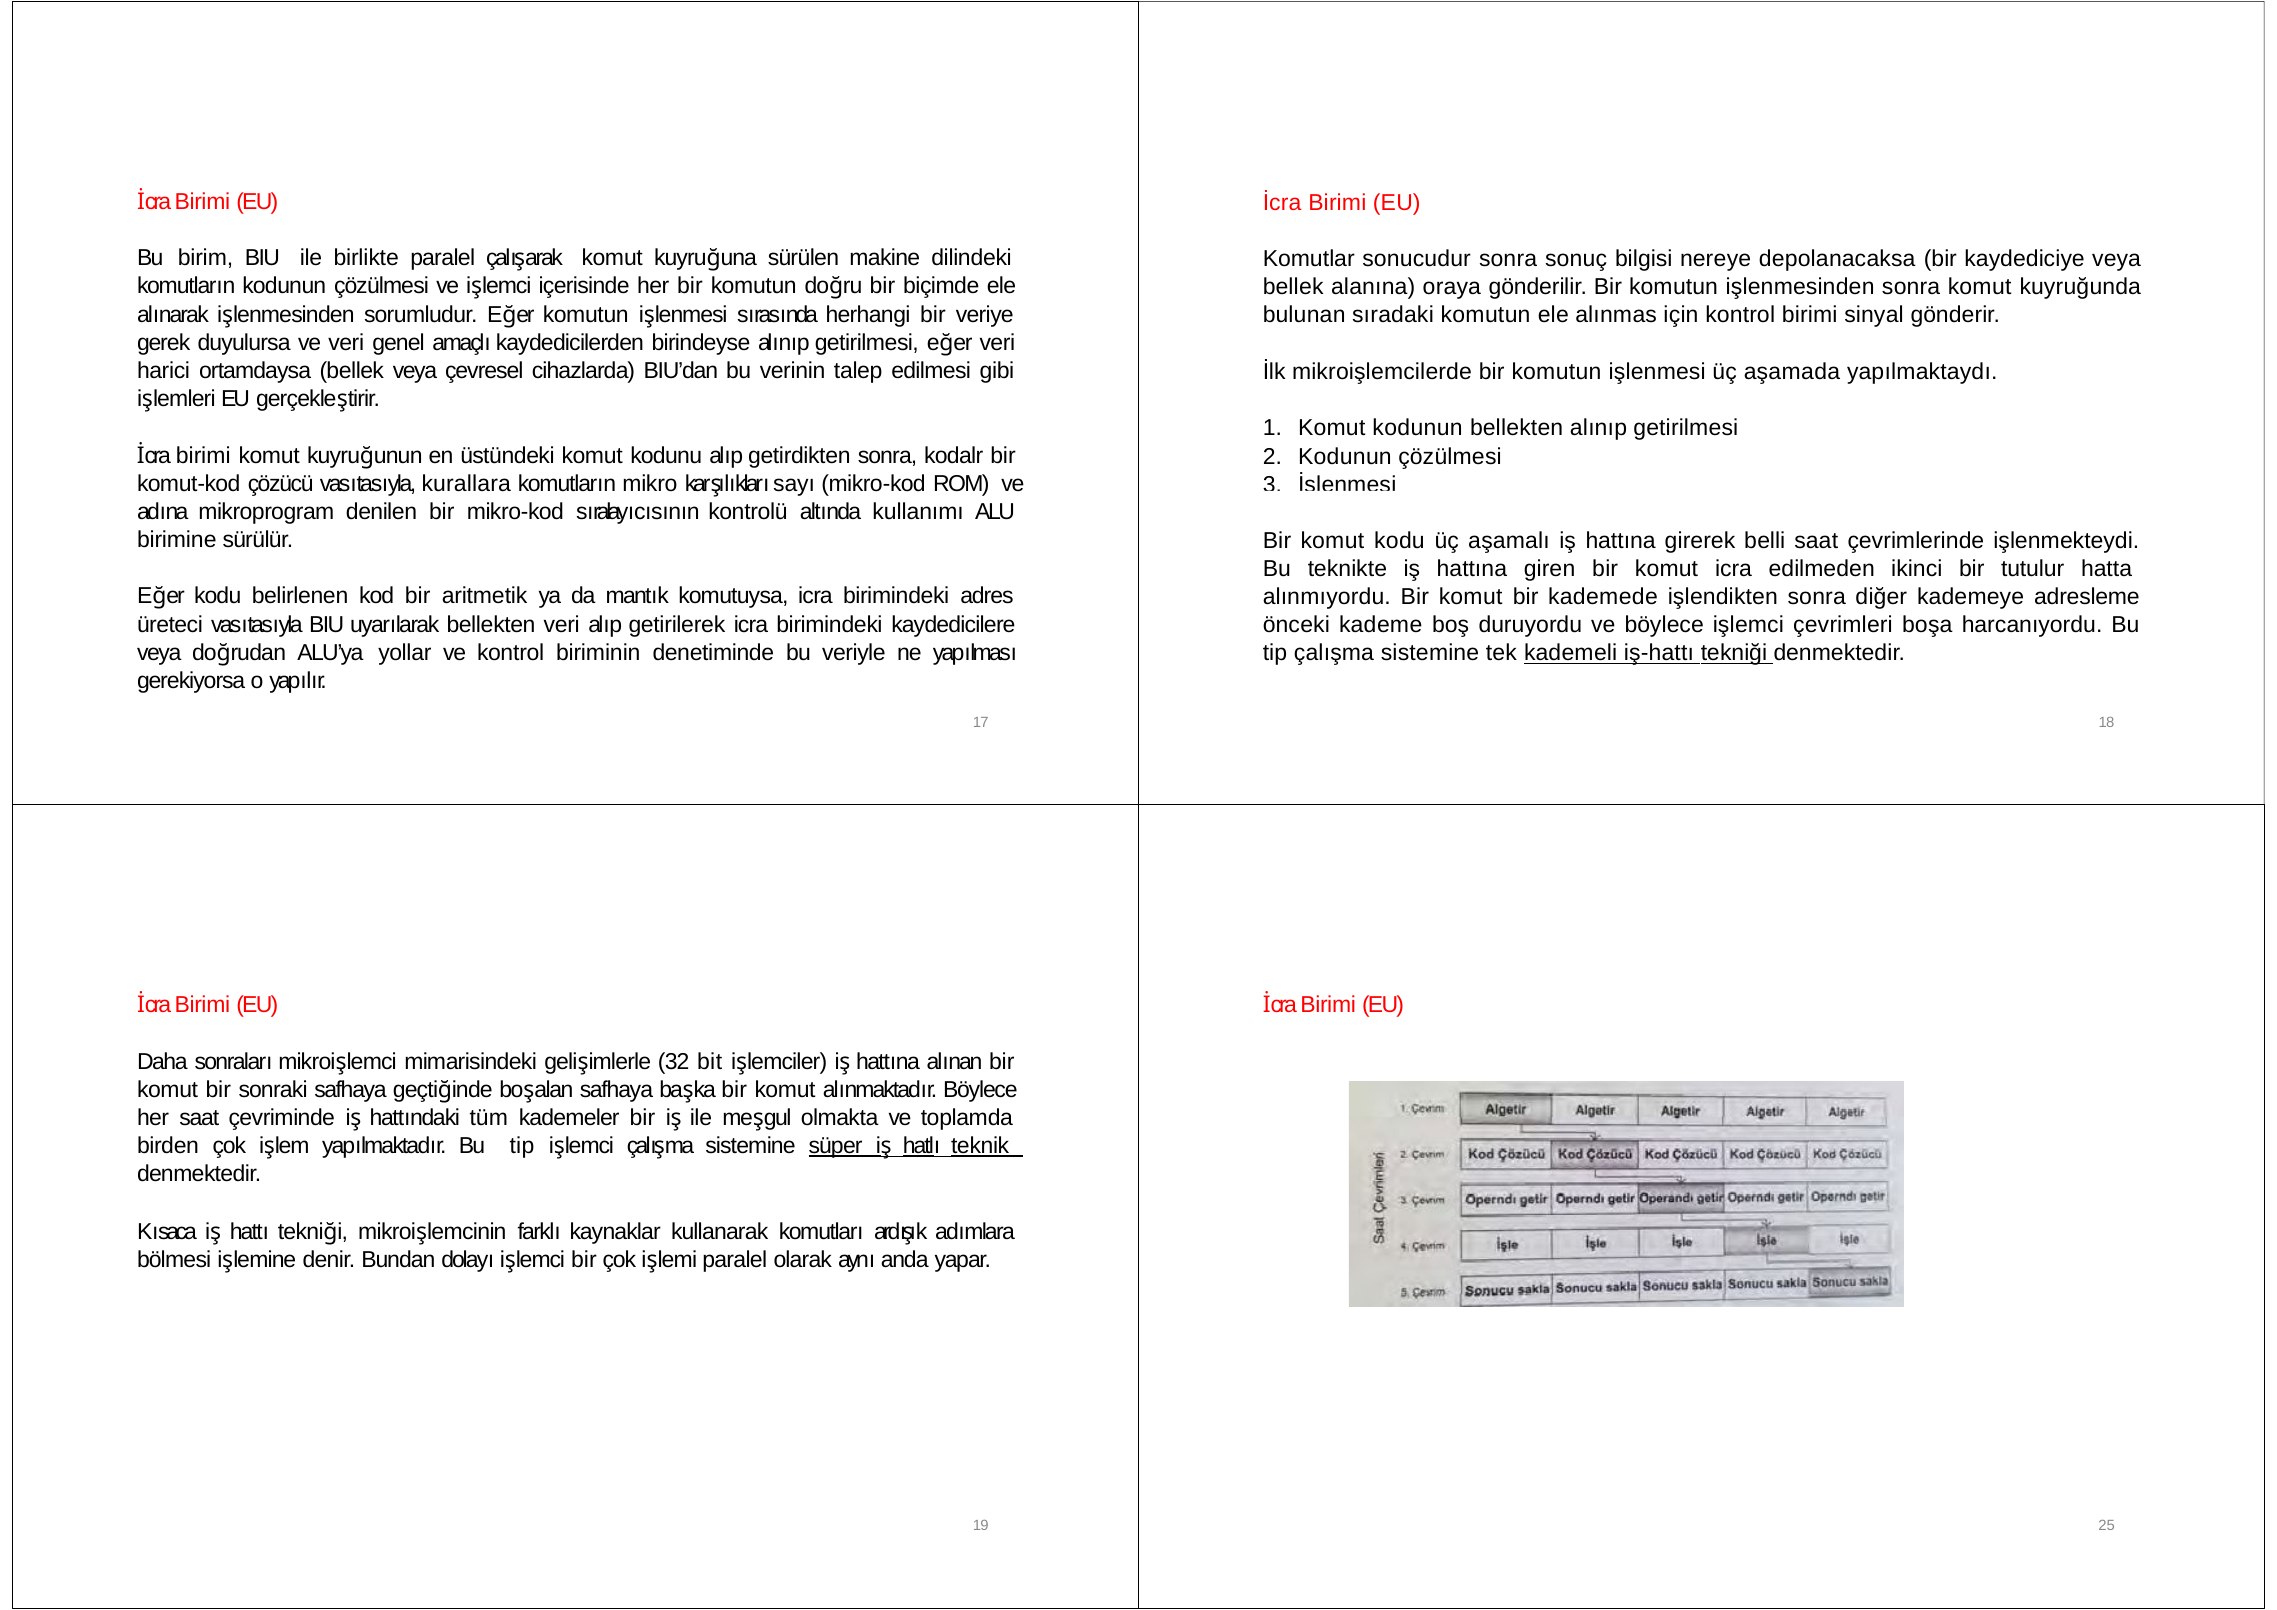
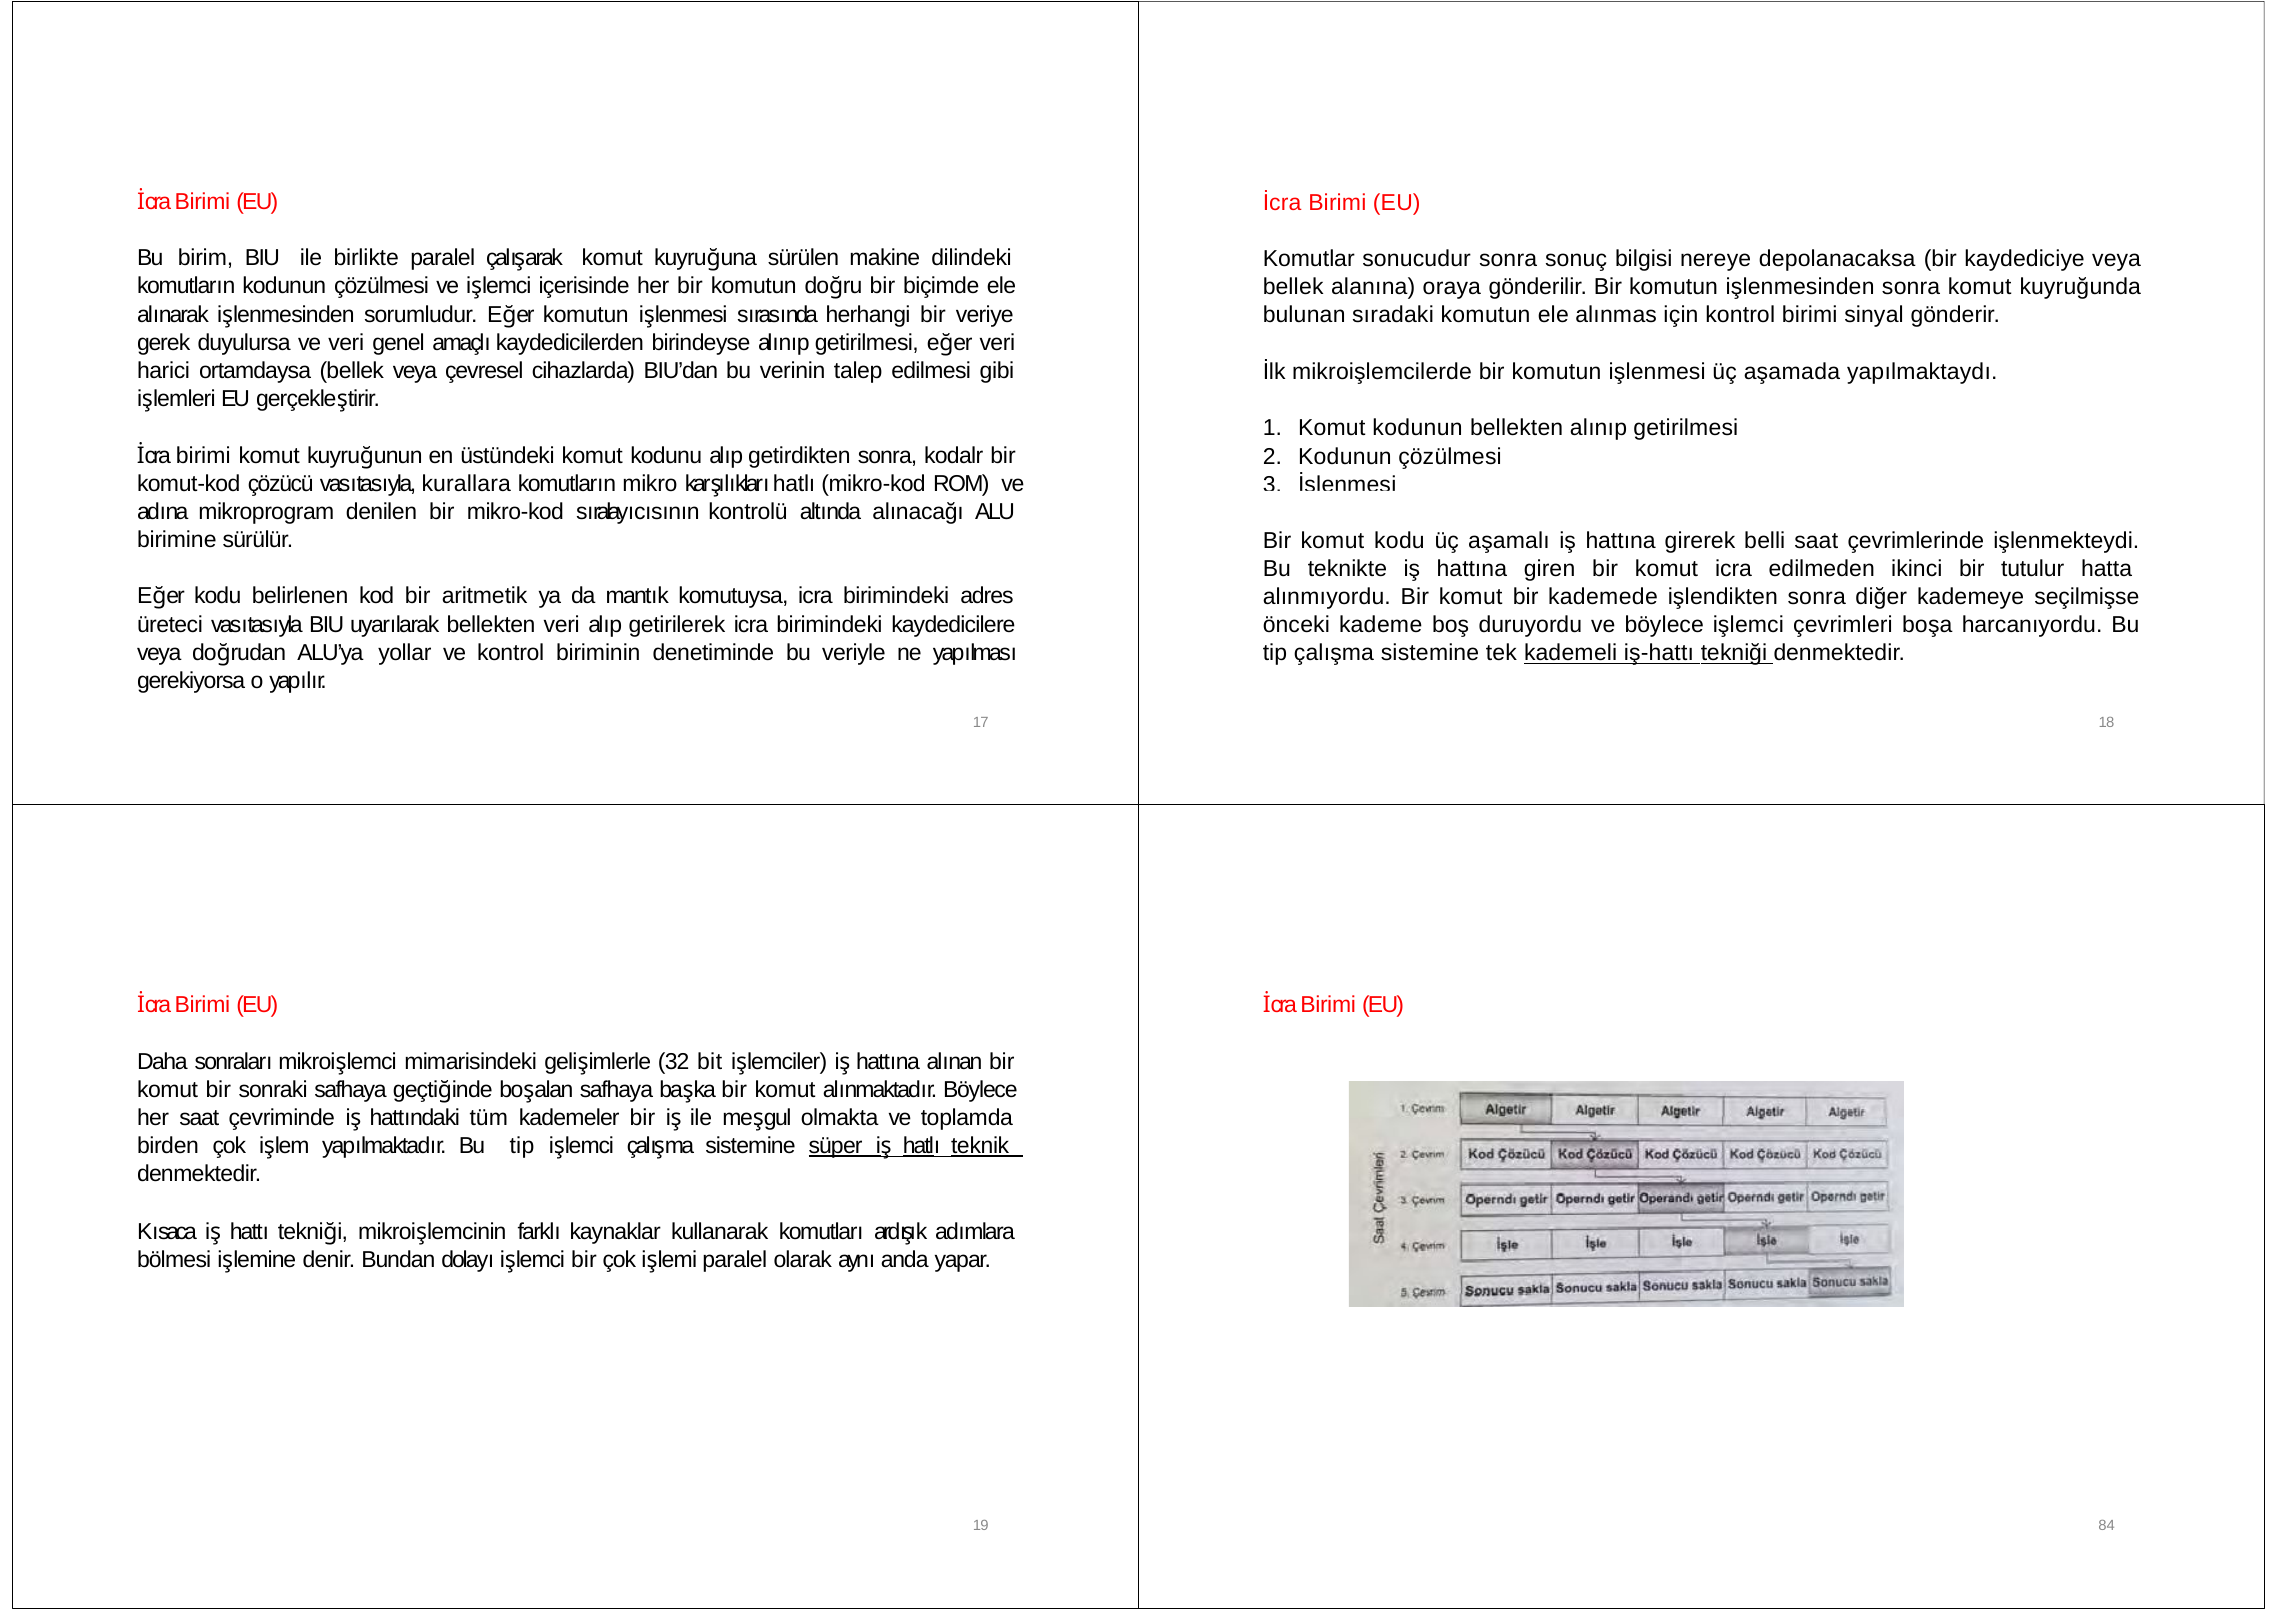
karşılıkları sayı: sayı -> hatlı (794, 484)
kullanımı: kullanımı -> alınacağı (918, 512)
adresleme: adresleme -> seçilmişse (2087, 597)
25: 25 -> 84 (2107, 1526)
